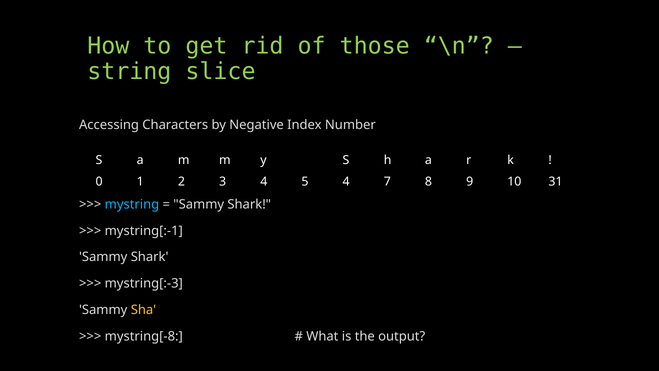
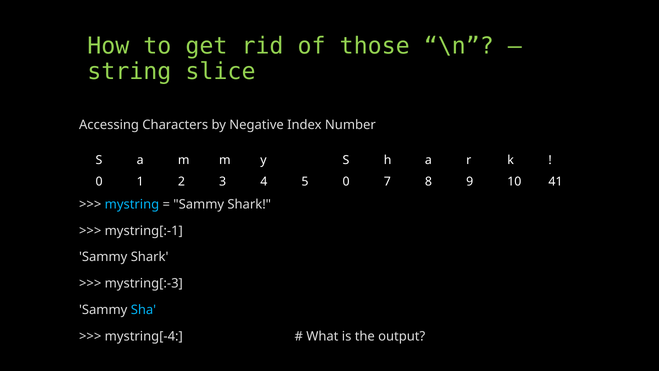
5 4: 4 -> 0 (346, 182)
31: 31 -> 41 (556, 182)
Sha colour: yellow -> light blue (143, 310)
mystring[-8: mystring[-8 -> mystring[-4 (144, 336)
